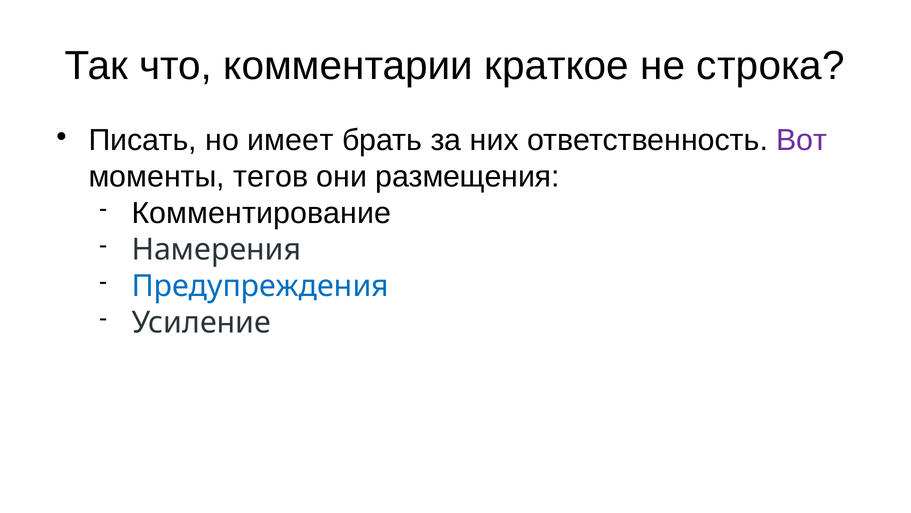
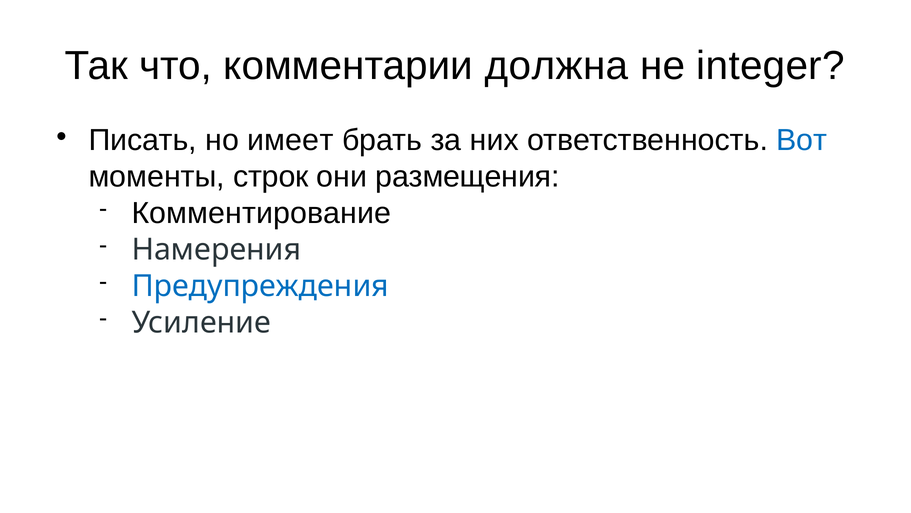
краткое: краткое -> должна (556, 66)
строка: строка -> integer (771, 66)
Вот colour: purple -> blue (802, 140)
тегов: тегов -> строк (271, 177)
